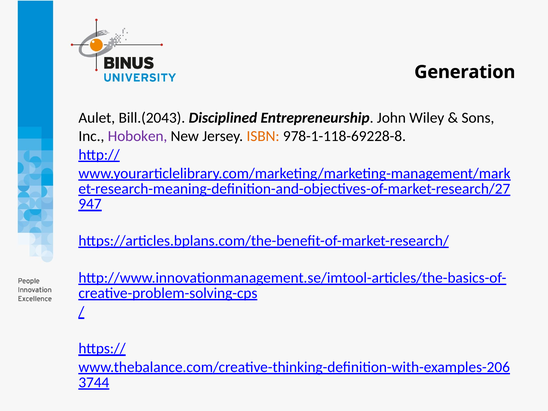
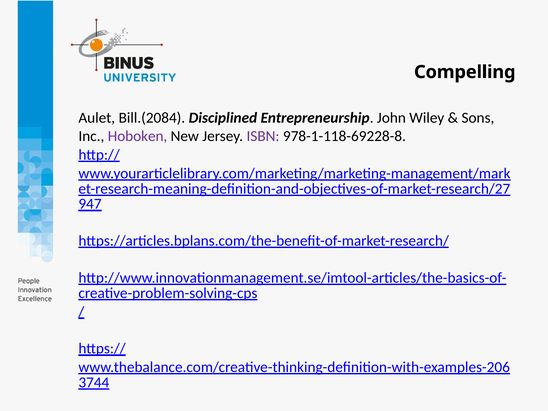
Generation: Generation -> Compelling (465, 72)
Bill.(2043: Bill.(2043 -> Bill.(2084 (152, 118)
ISBN colour: orange -> purple (263, 136)
